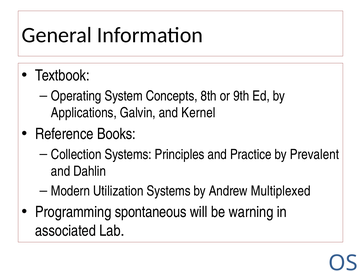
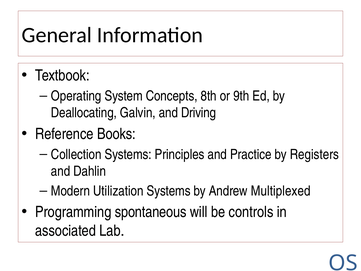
Applications: Applications -> Deallocating (84, 113)
Kernel: Kernel -> Driving (199, 113)
Prevalent: Prevalent -> Registers (314, 154)
warning: warning -> controls (251, 212)
